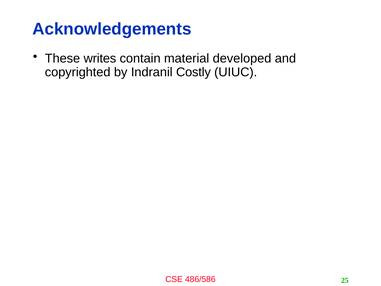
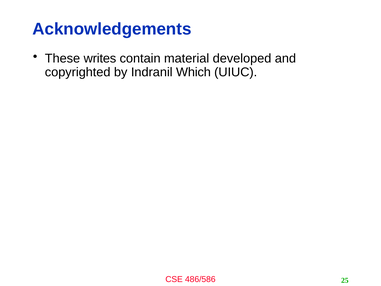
Costly: Costly -> Which (193, 72)
